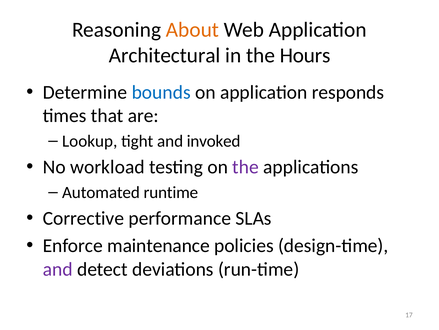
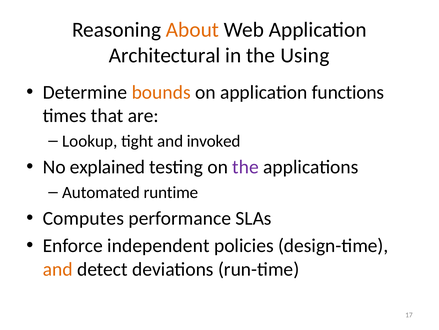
Hours: Hours -> Using (305, 55)
bounds colour: blue -> orange (161, 92)
responds: responds -> functions (348, 92)
workload: workload -> explained (108, 167)
Corrective: Corrective -> Computes (83, 218)
maintenance: maintenance -> independent (158, 245)
and colour: purple -> orange (58, 269)
